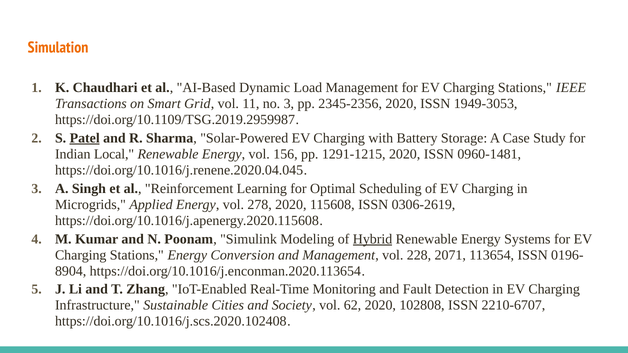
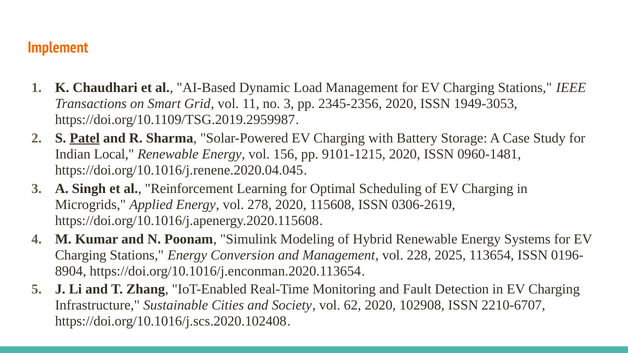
Simulation: Simulation -> Implement (58, 48)
1291-1215: 1291-1215 -> 9101-1215 (354, 154)
Hybrid underline: present -> none (373, 239)
2071: 2071 -> 2025 (450, 255)
102808: 102808 -> 102908 (422, 306)
